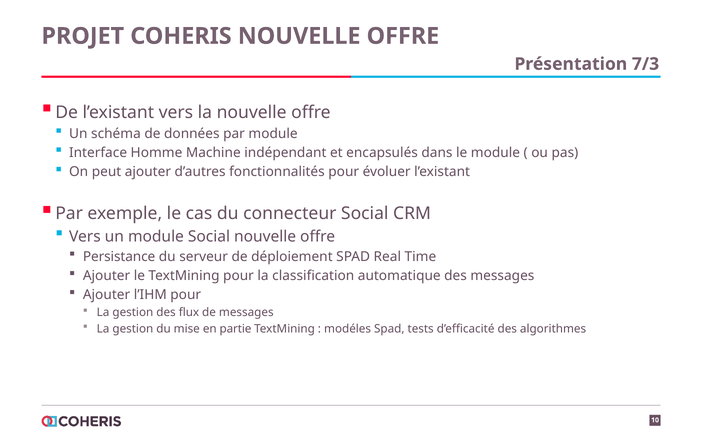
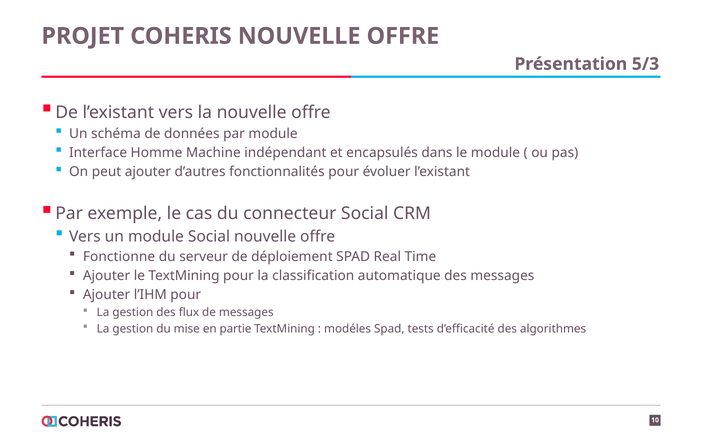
7/3: 7/3 -> 5/3 (646, 64)
Persistance: Persistance -> Fonctionne (119, 257)
